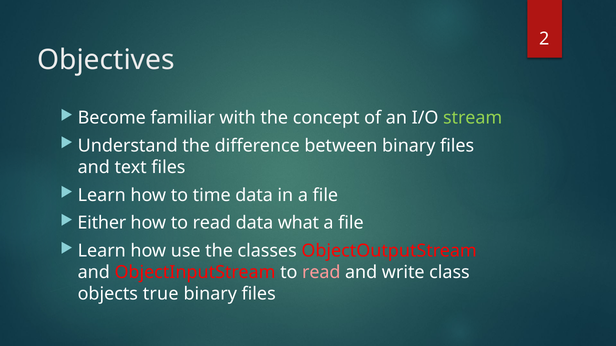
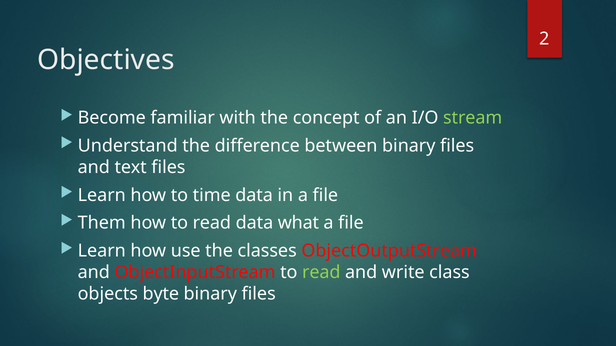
Either: Either -> Them (102, 223)
read colour: pink -> light green (321, 273)
true: true -> byte (161, 294)
